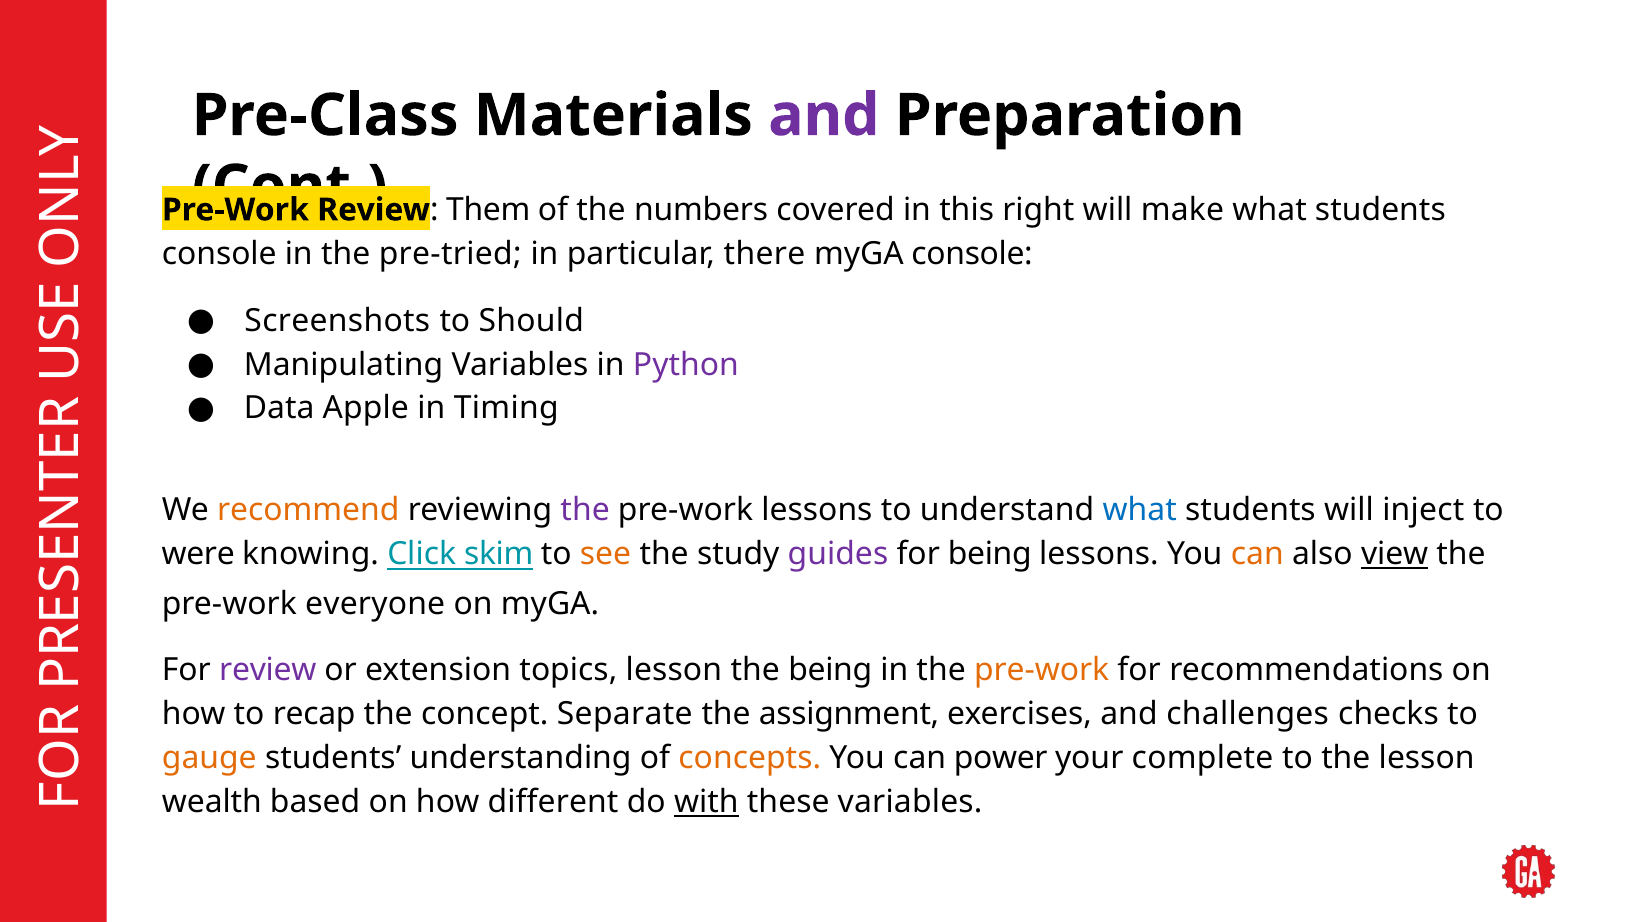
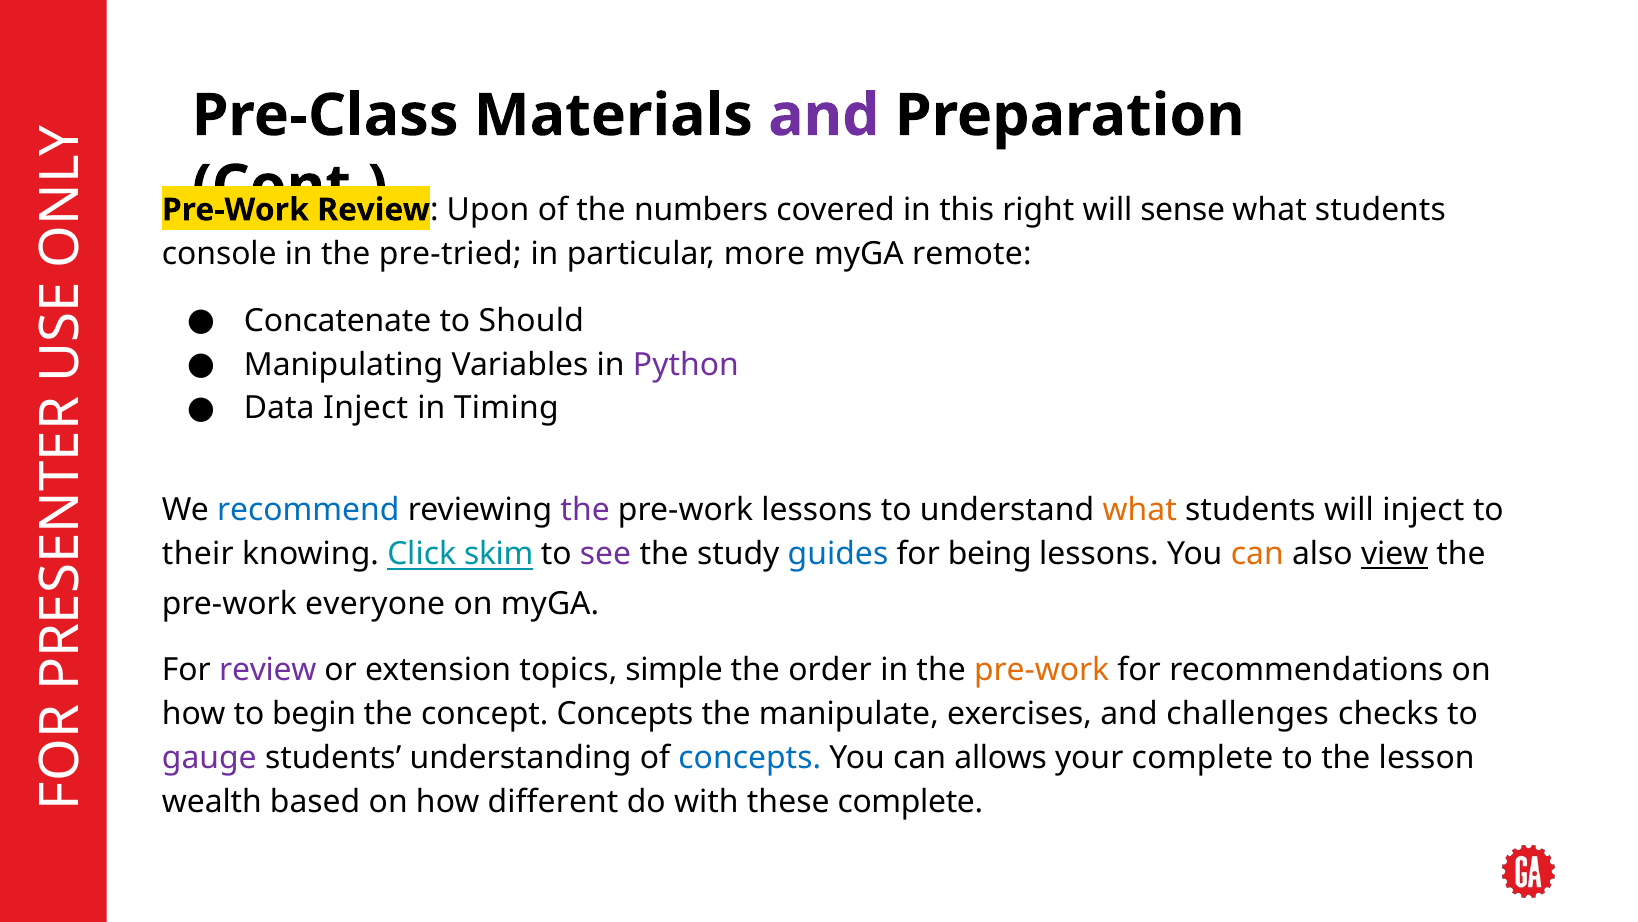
Them: Them -> Upon (488, 210)
make: make -> sense (1183, 210)
there: there -> more (765, 254)
myGA console: console -> remote (972, 254)
Screenshots: Screenshots -> Concatenate (338, 320)
Data Apple: Apple -> Inject (366, 408)
recommend colour: orange -> blue (308, 509)
what colour: blue -> orange (1140, 509)
were: were -> their (198, 554)
see colour: orange -> purple (606, 554)
guides colour: purple -> blue (838, 554)
topics lesson: lesson -> simple (674, 670)
the being: being -> order (830, 670)
recap: recap -> begin (314, 714)
concept Separate: Separate -> Concepts (625, 714)
assignment: assignment -> manipulate (849, 714)
gauge colour: orange -> purple (209, 758)
concepts colour: orange -> blue (750, 758)
power: power -> allows (1001, 758)
with underline: present -> none (706, 802)
these variables: variables -> complete (910, 802)
